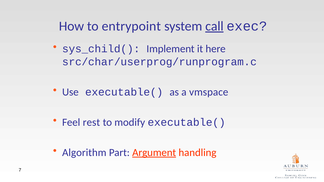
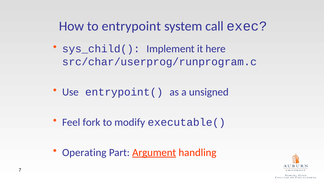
call underline: present -> none (214, 26)
Use executable(: executable( -> entrypoint( (124, 92)
vmspace: vmspace -> unsigned (209, 92)
rest: rest -> fork (91, 122)
Algorithm: Algorithm -> Operating (84, 153)
